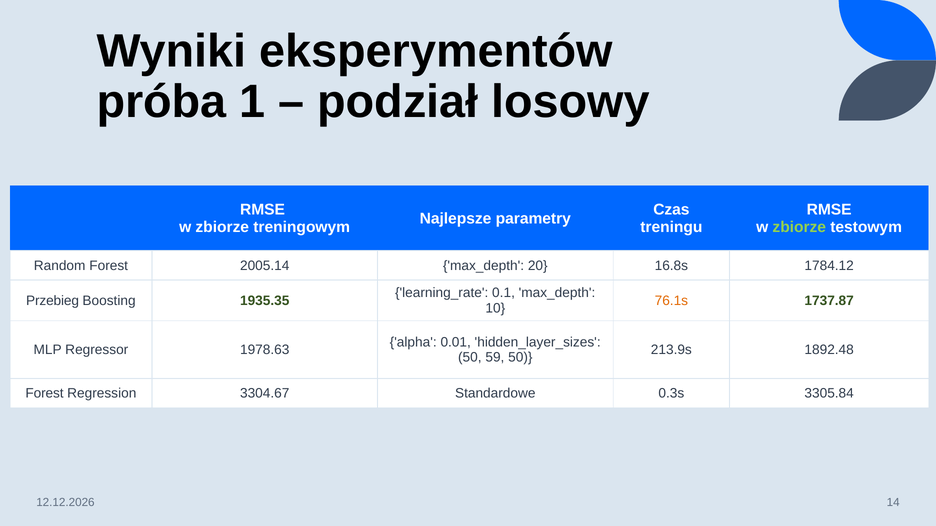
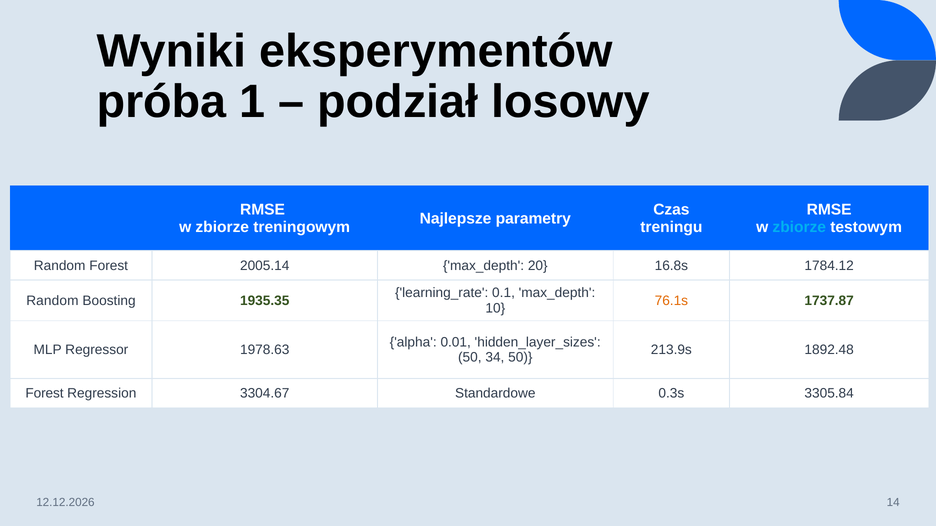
zbiorze colour: light green -> light blue (799, 227)
Przebieg: Przebieg -> Random (52, 301)
59: 59 -> 34 (495, 358)
